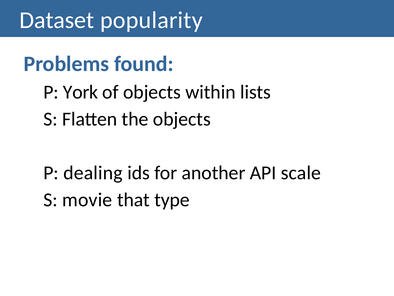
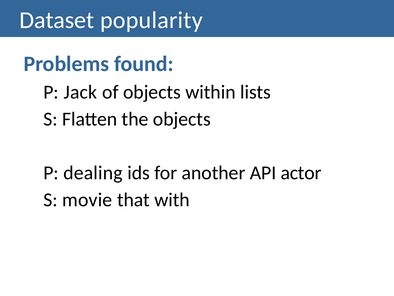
York: York -> Jack (80, 92)
scale: scale -> actor (301, 173)
type: type -> with (172, 200)
